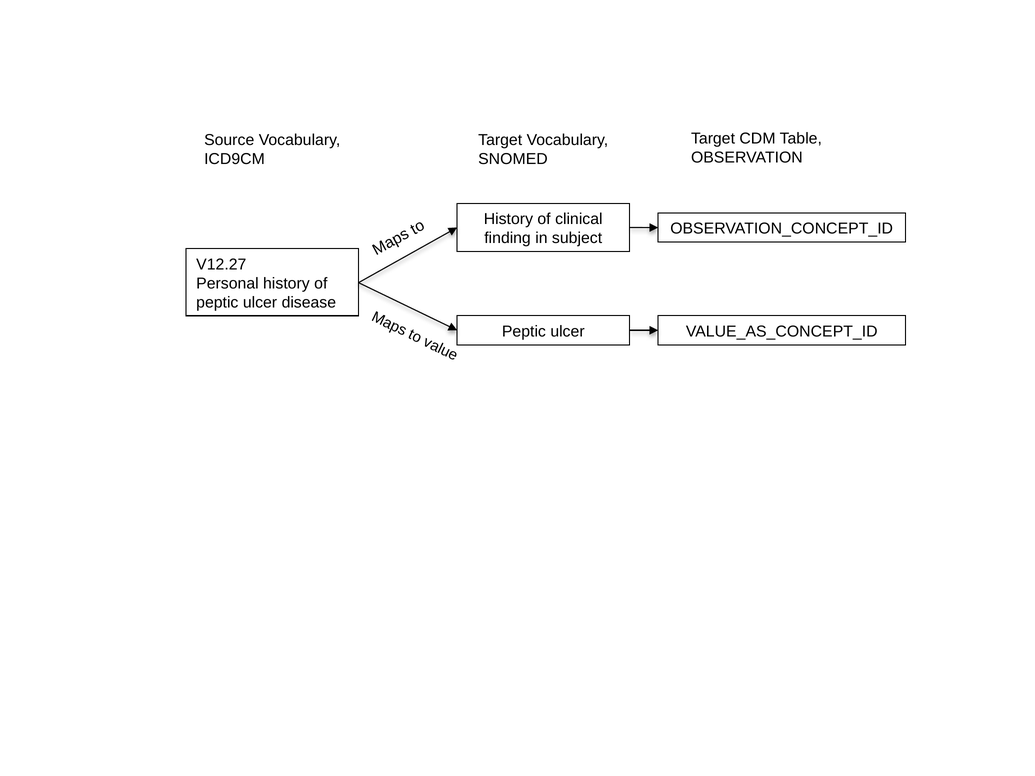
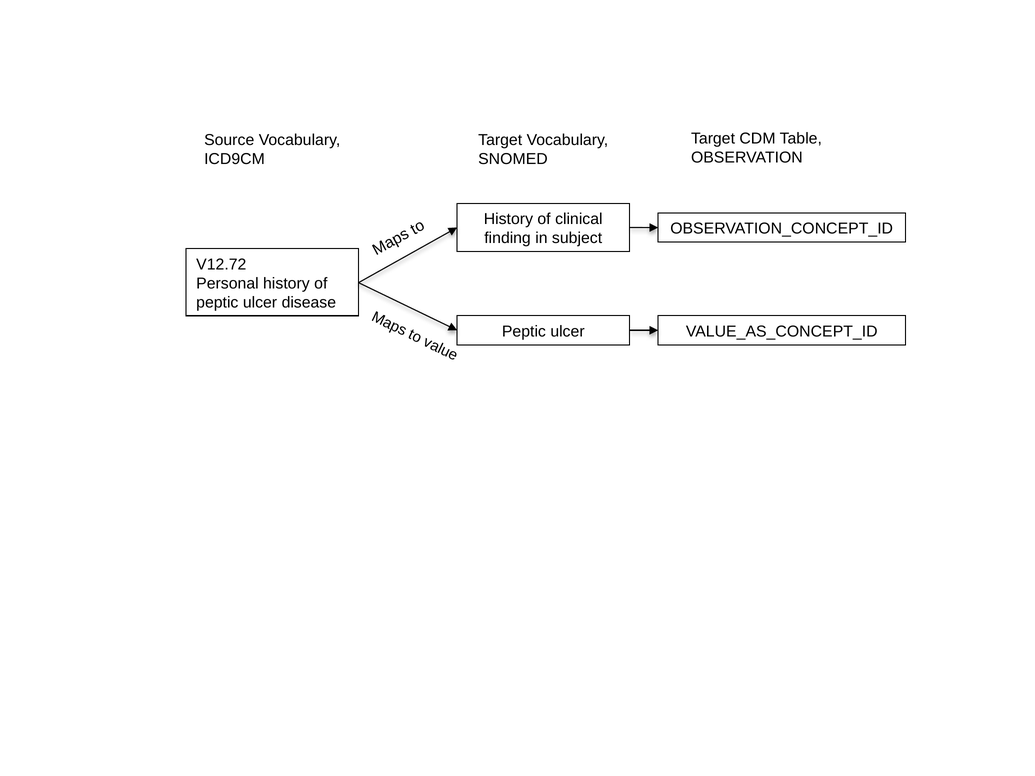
V12.27: V12.27 -> V12.72 (221, 264)
